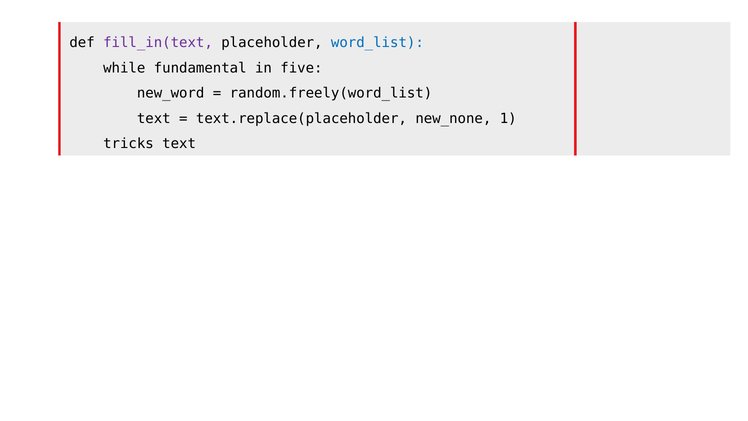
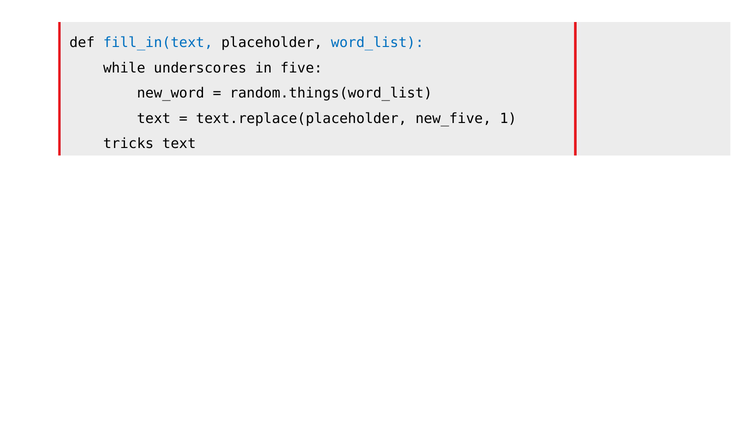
fill_in(text colour: purple -> blue (158, 43)
fundamental: fundamental -> underscores (200, 68)
random.freely(word_list: random.freely(word_list -> random.things(word_list (331, 93)
new_none: new_none -> new_five (453, 118)
